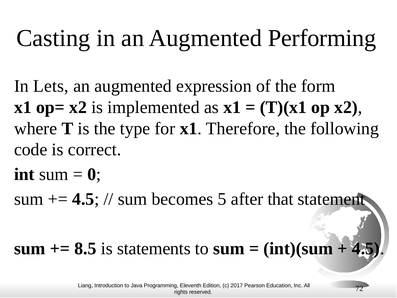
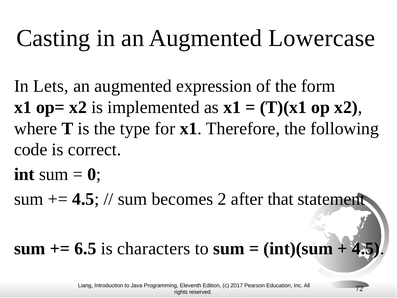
Performing: Performing -> Lowercase (322, 38)
5: 5 -> 2 (222, 199)
8.5: 8.5 -> 6.5 (85, 248)
statements: statements -> characters (154, 248)
